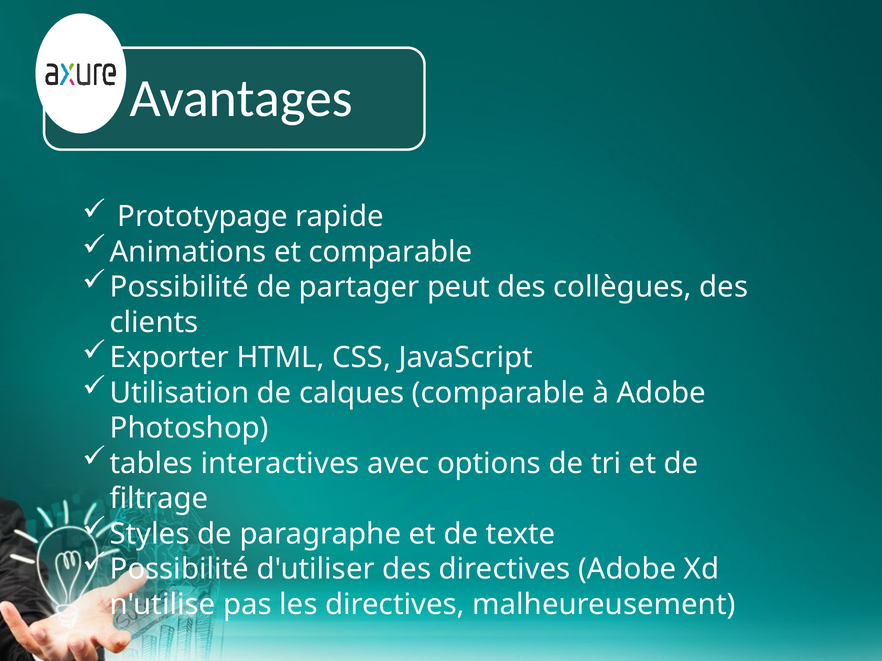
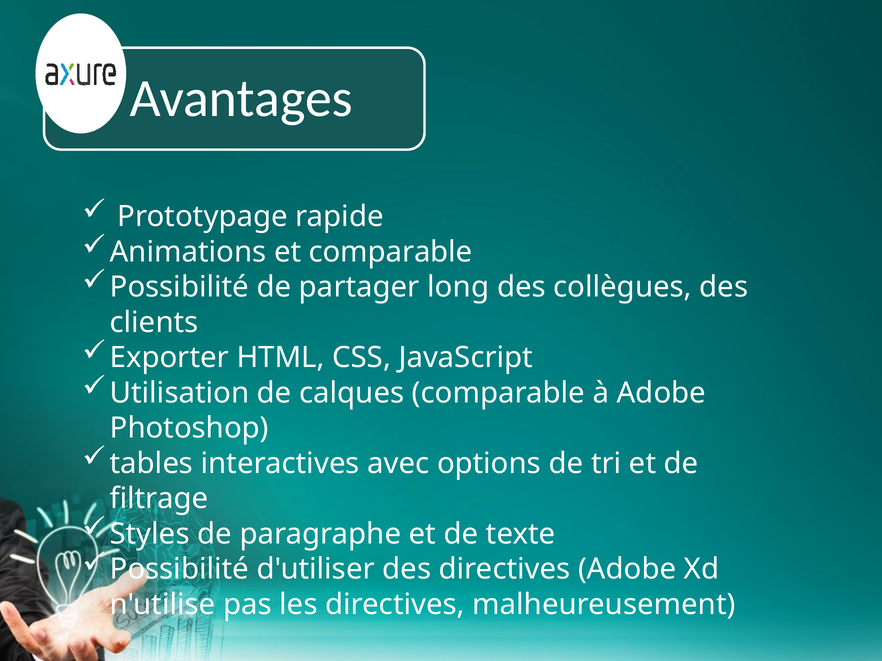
peut: peut -> long (458, 287)
